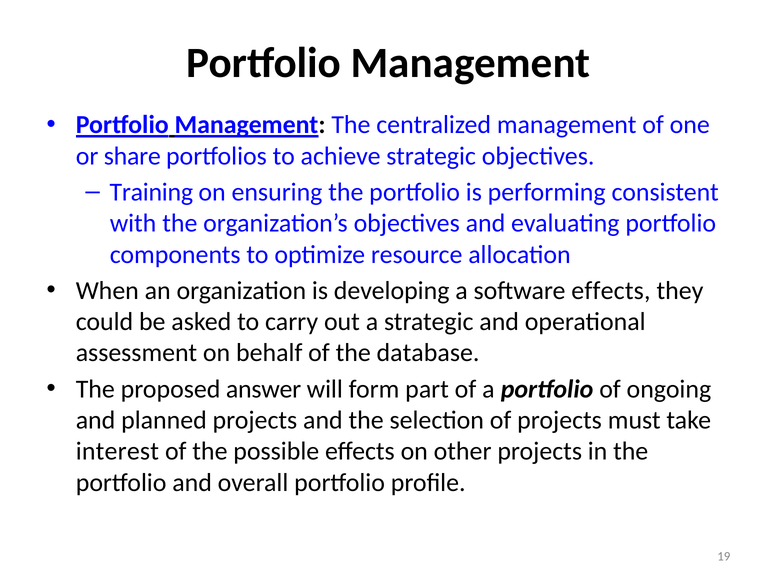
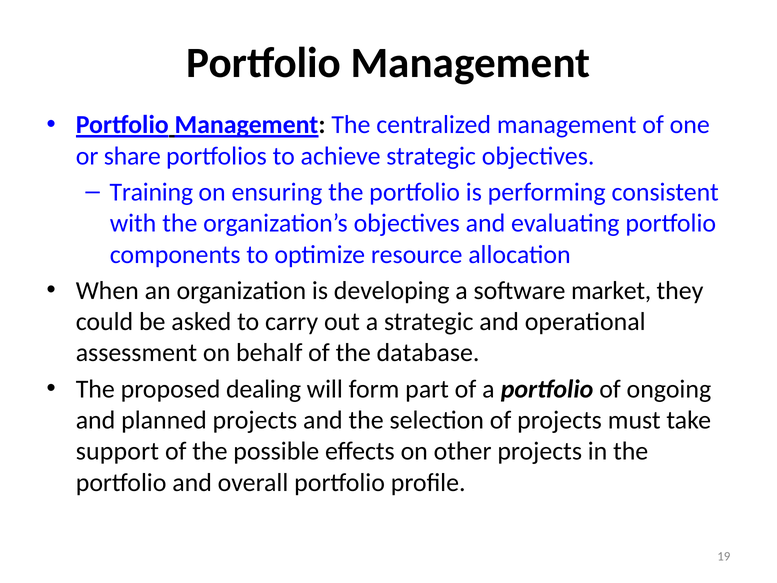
software effects: effects -> market (611, 291)
answer: answer -> dealing (264, 389)
interest: interest -> support (117, 451)
